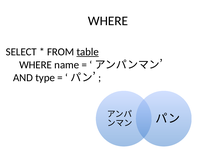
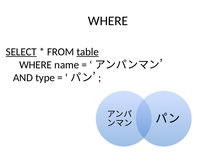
SELECT underline: none -> present (21, 52)
